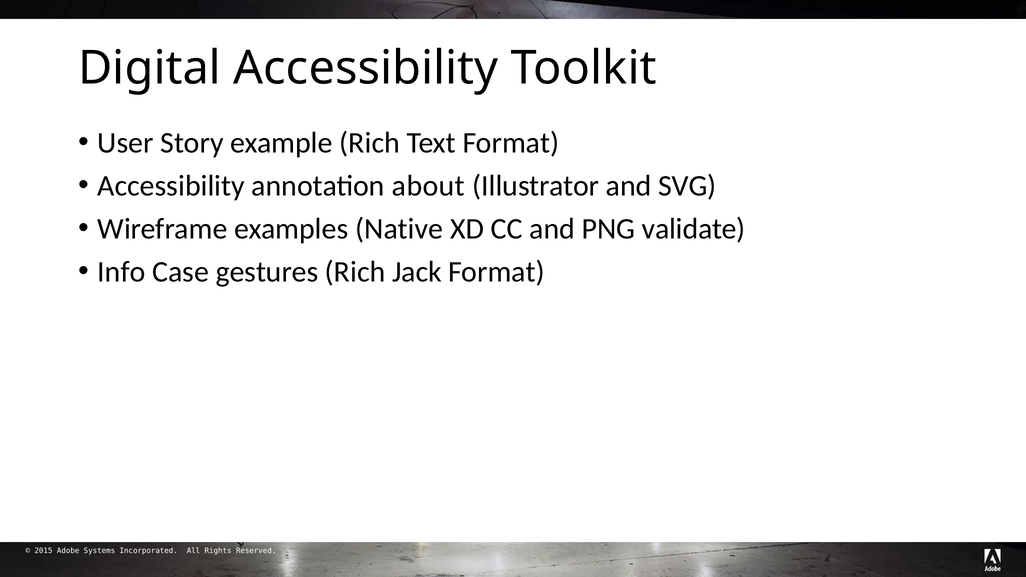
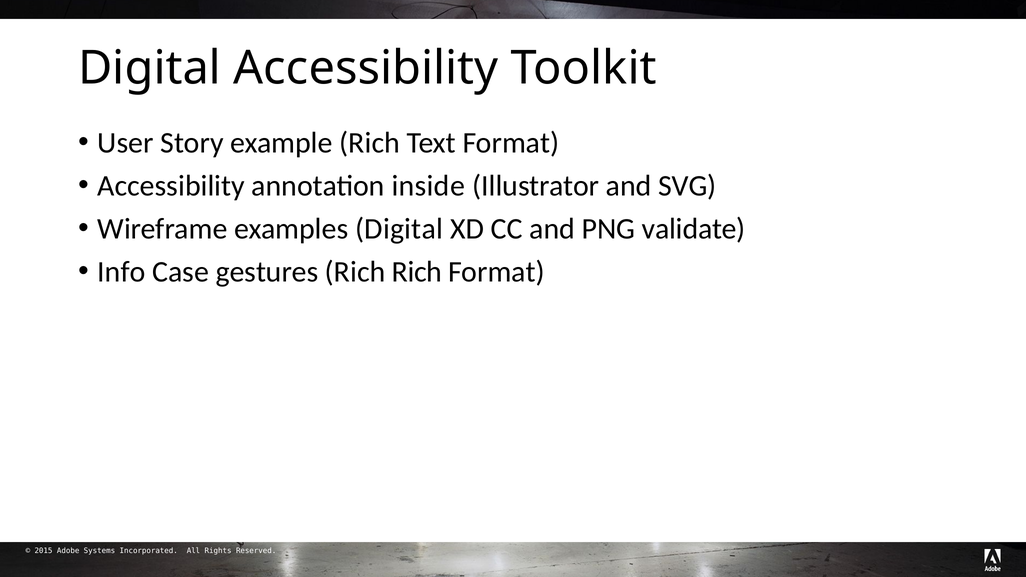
about: about -> inside (428, 186)
examples Native: Native -> Digital (399, 229)
Rich Jack: Jack -> Rich (417, 272)
